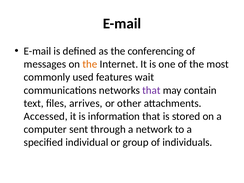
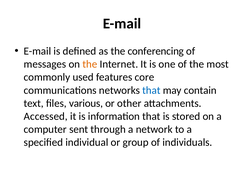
wait: wait -> core (145, 77)
that colour: purple -> blue (151, 90)
arrives: arrives -> various (86, 103)
